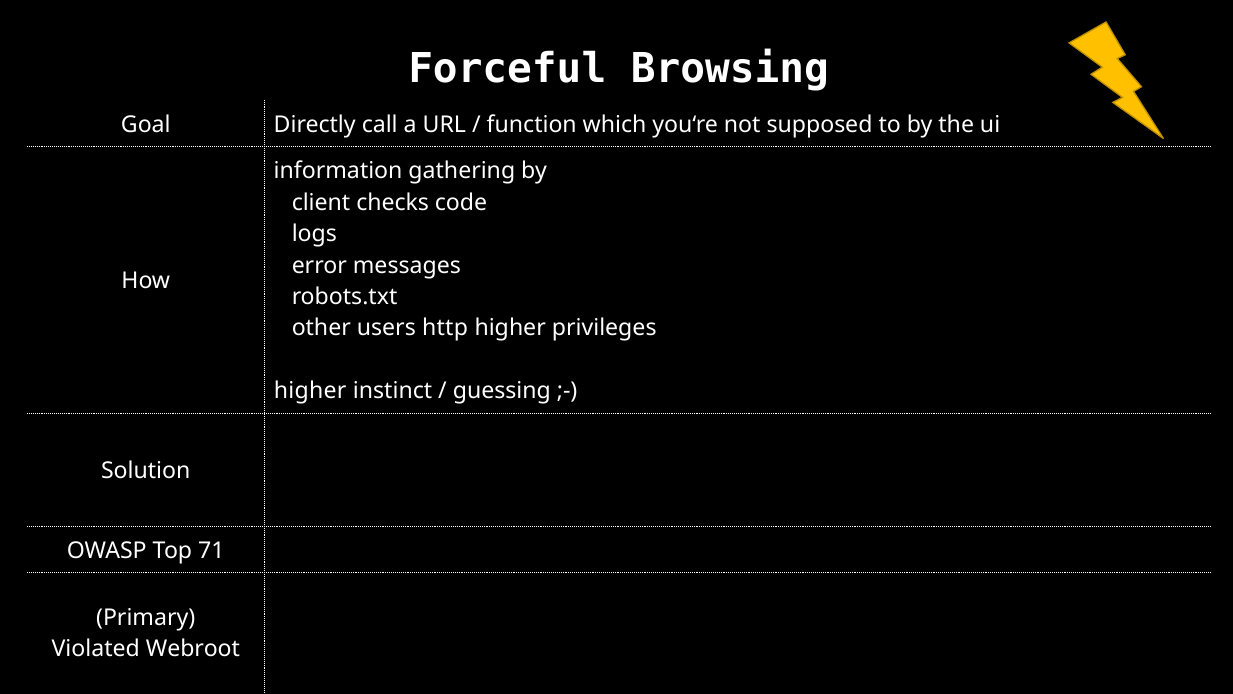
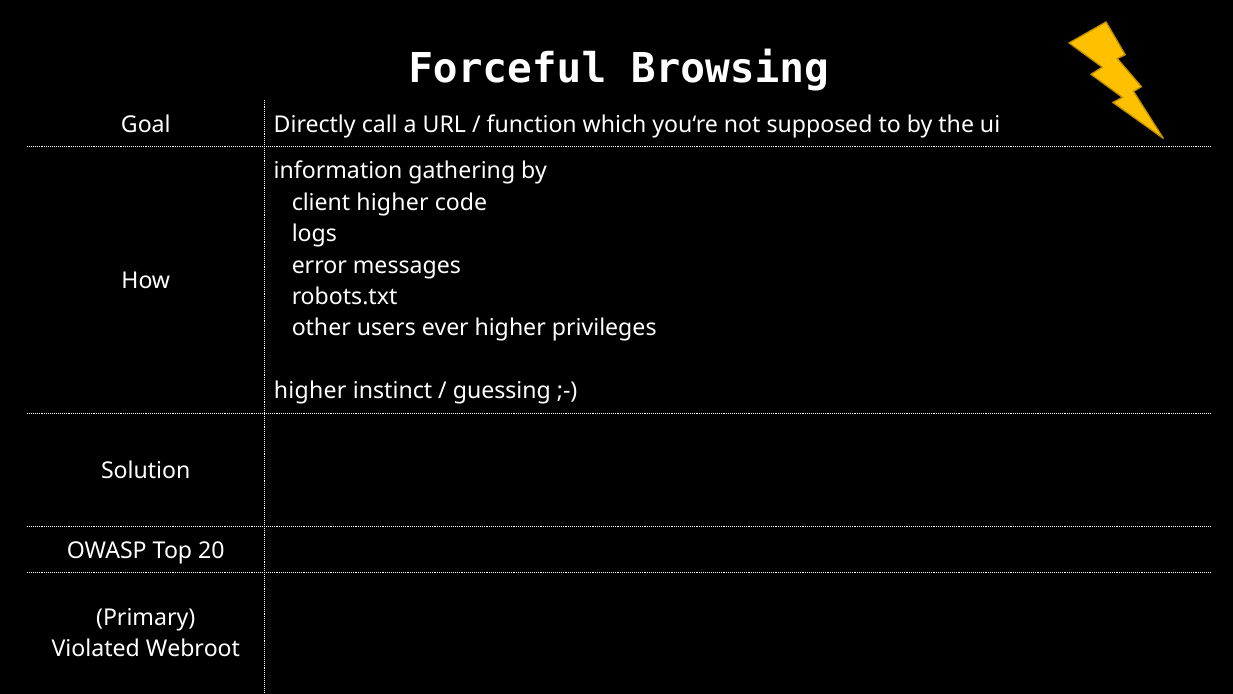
client checks: checks -> higher (392, 202)
http: http -> ever (445, 328)
71: 71 -> 20 (211, 550)
